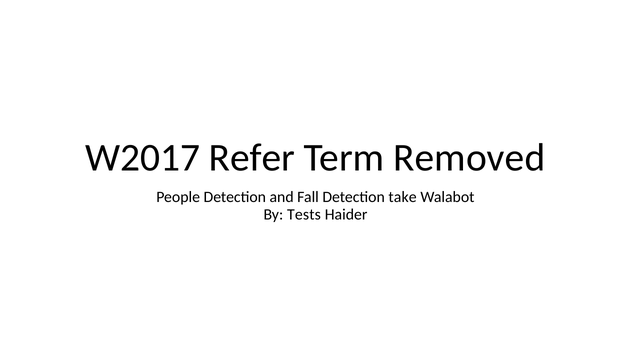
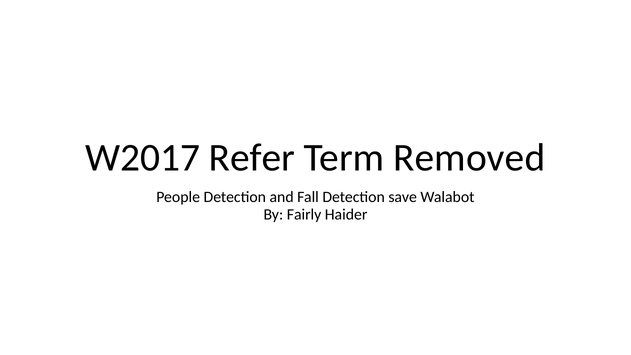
take: take -> save (403, 197)
Tests: Tests -> Fairly (304, 214)
